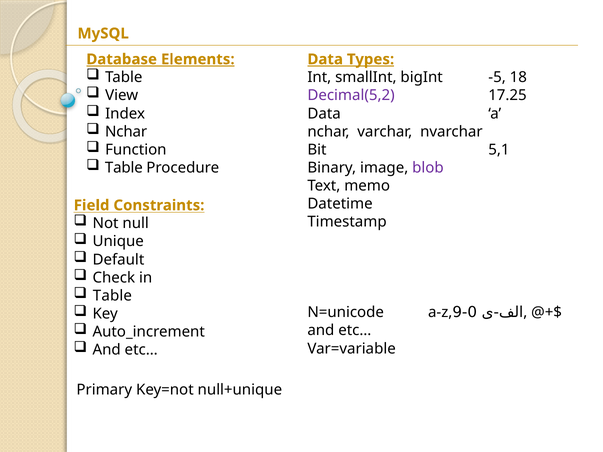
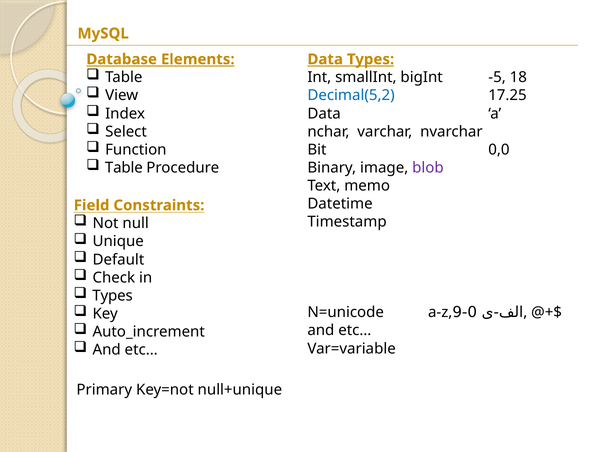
Decimal(5,2 colour: purple -> blue (351, 96)
Nchar: Nchar -> Select (126, 132)
5,1: 5,1 -> 0,0 (499, 150)
Table: Table -> Types (113, 296)
